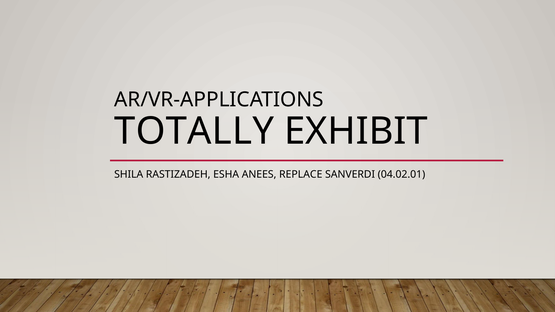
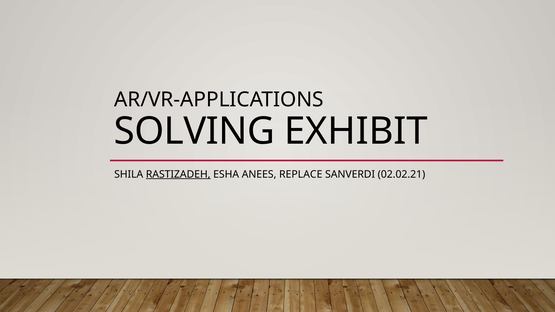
TOTALLY: TOTALLY -> SOLVING (194, 131)
RASTIZADEH underline: none -> present (178, 174)
04.02.01: 04.02.01 -> 02.02.21 (401, 174)
